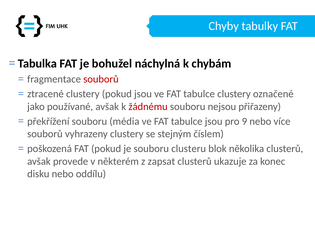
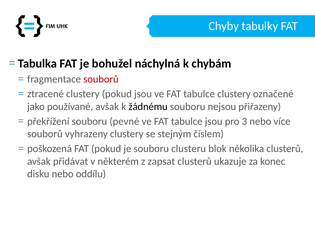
žádnému colour: red -> black (148, 106)
média: média -> pevné (124, 121)
9: 9 -> 3 (244, 121)
provede: provede -> přidávat (71, 161)
